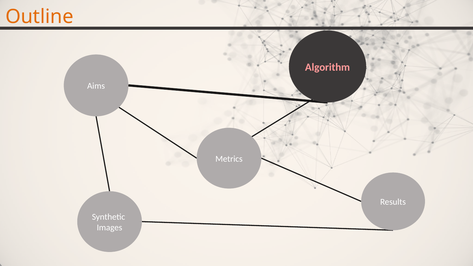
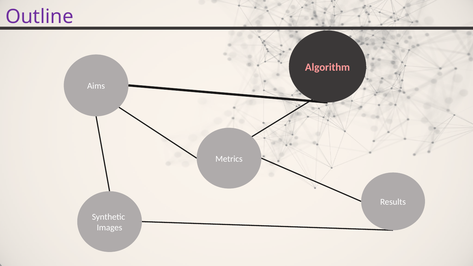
Outline colour: orange -> purple (39, 17)
